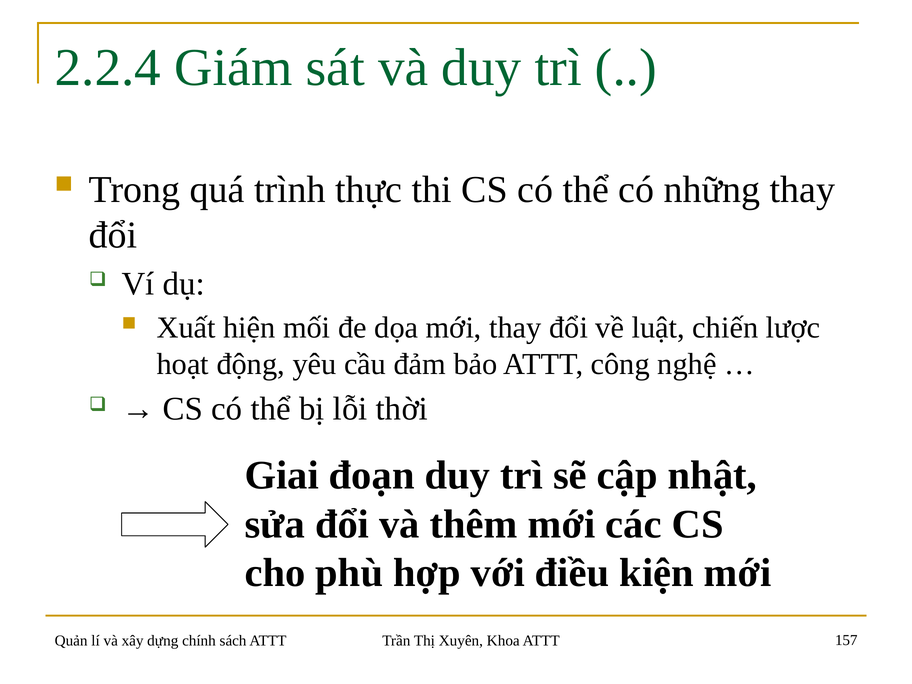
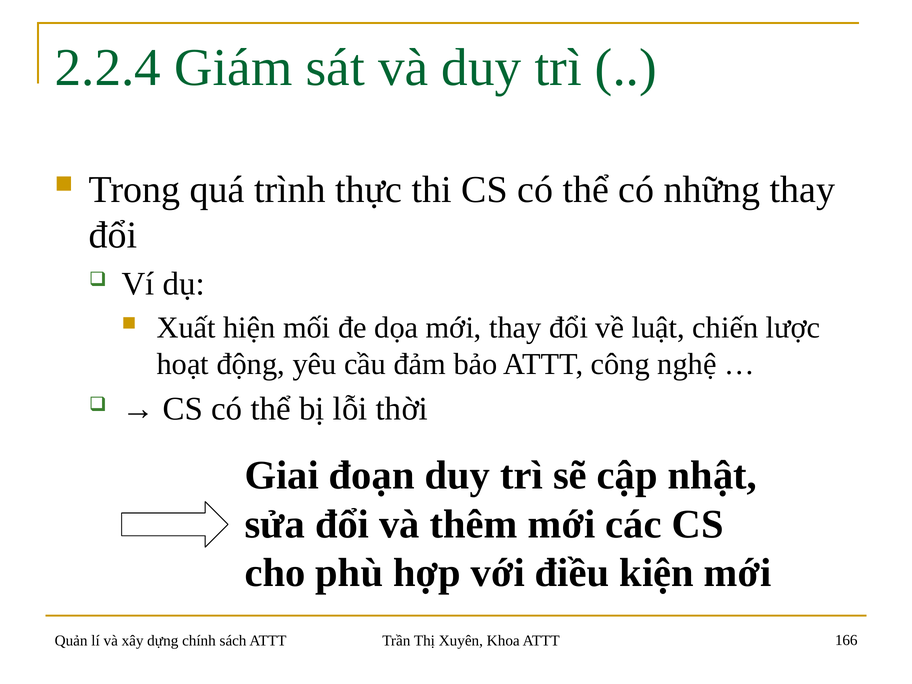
157: 157 -> 166 (846, 640)
